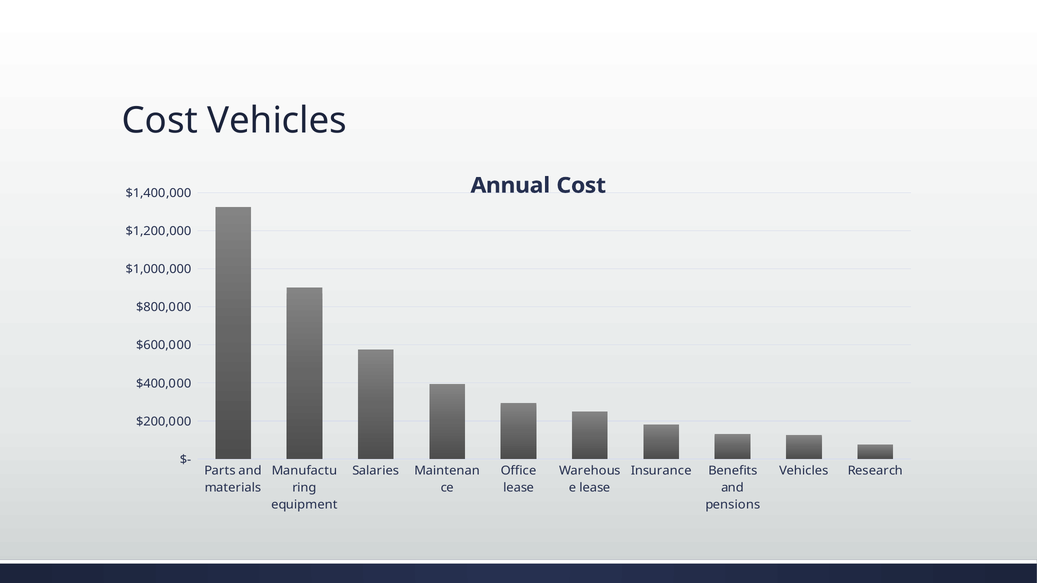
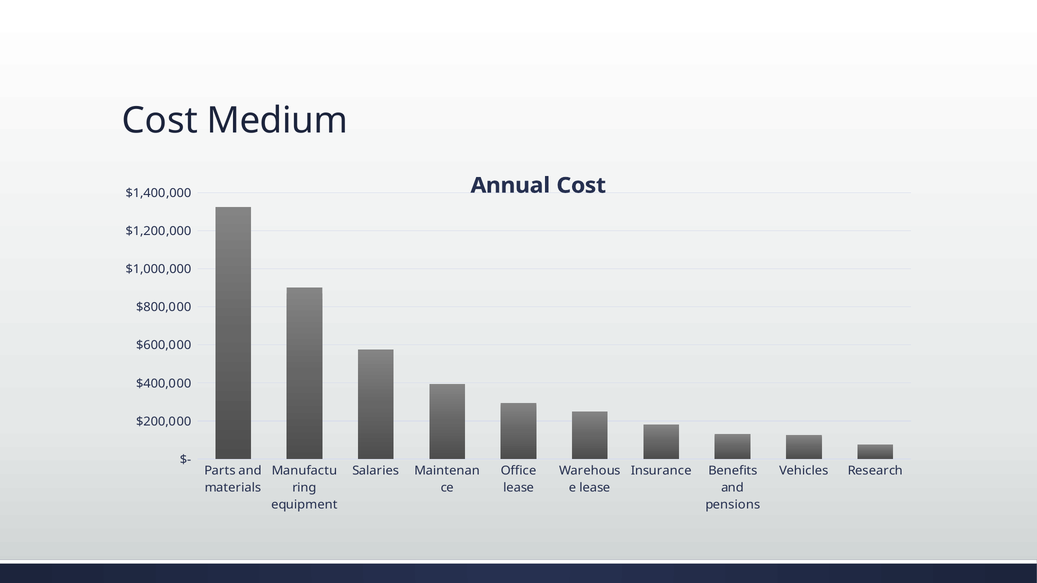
Cost Vehicles: Vehicles -> Medium (277, 121)
